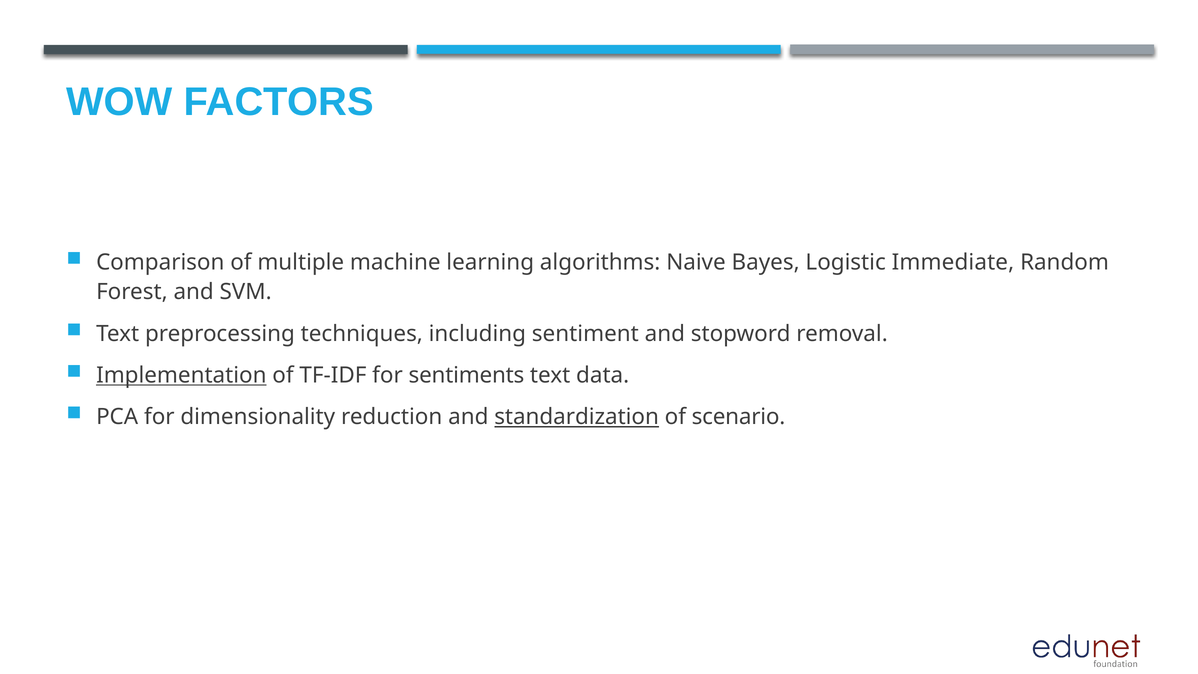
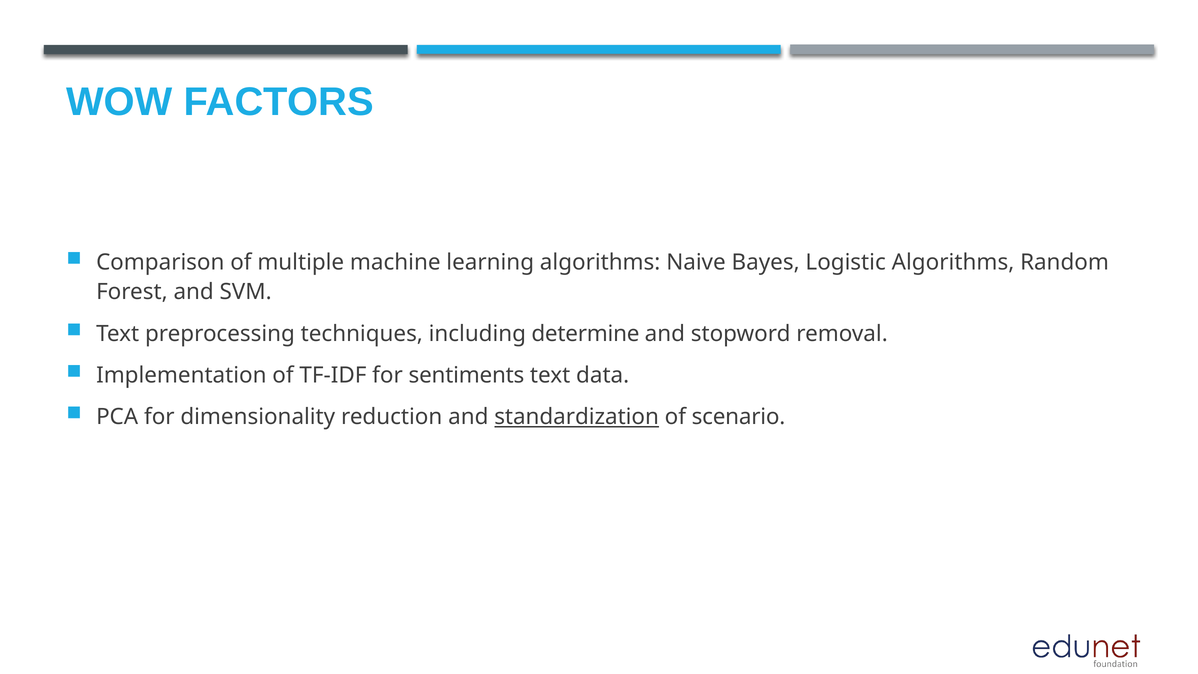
Logistic Immediate: Immediate -> Algorithms (953, 262)
sentiment: sentiment -> determine (585, 334)
Implementation underline: present -> none (181, 375)
